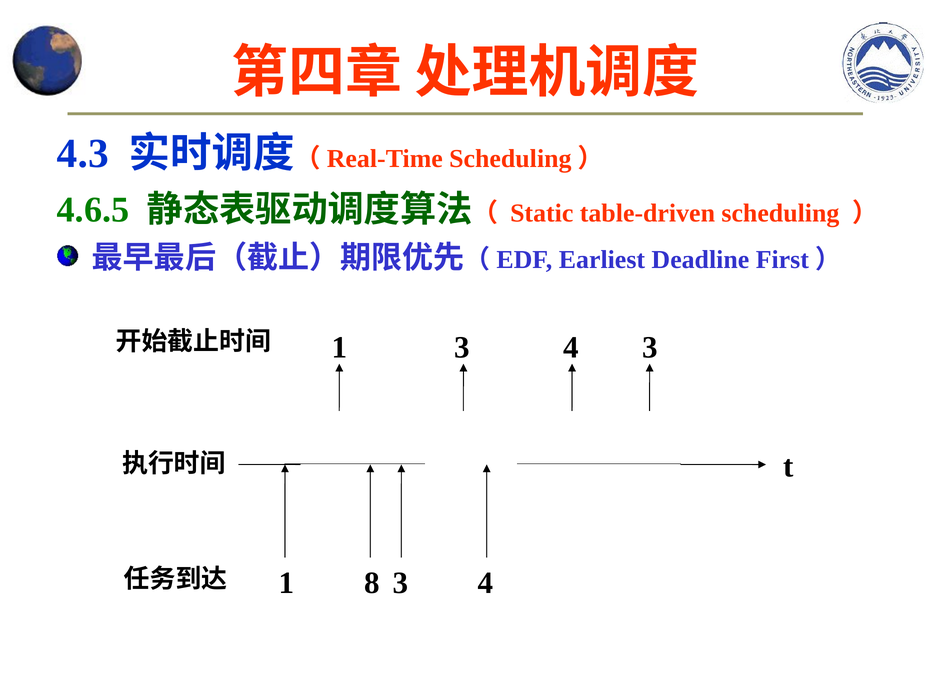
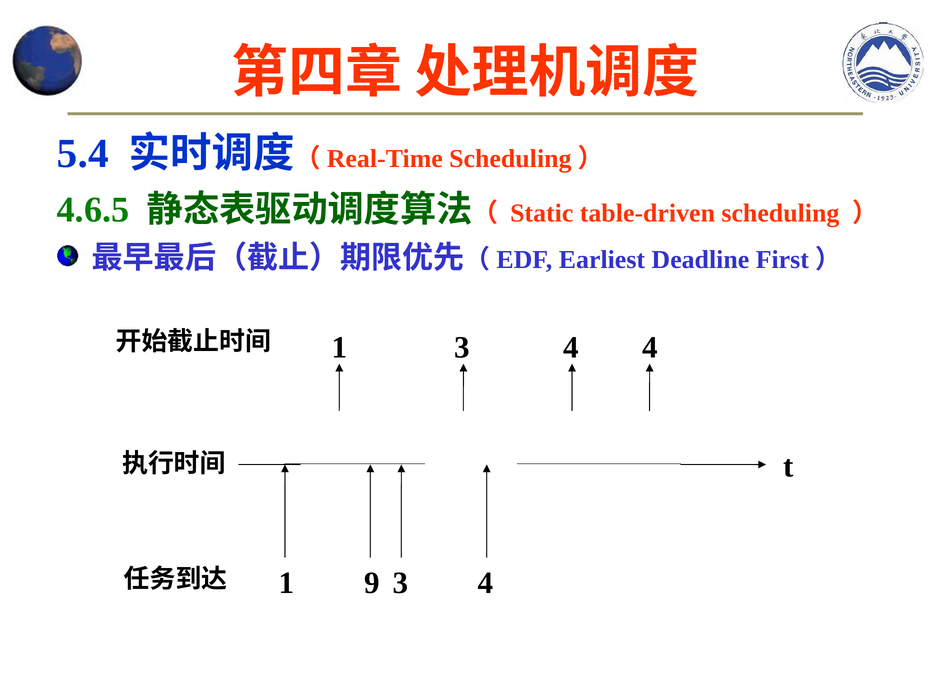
4.3: 4.3 -> 5.4 (83, 154)
4 3: 3 -> 4 (650, 348)
8: 8 -> 9 (372, 583)
